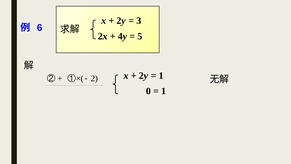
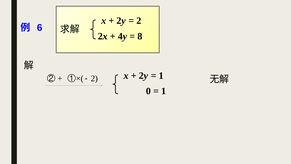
3: 3 -> 2 (139, 21)
5: 5 -> 8 (140, 36)
